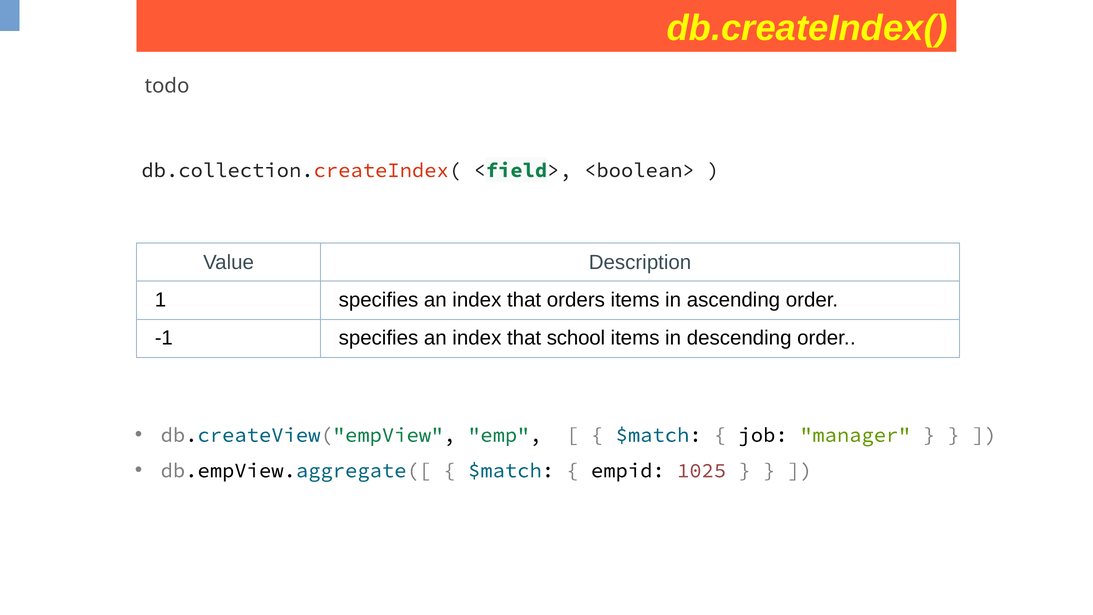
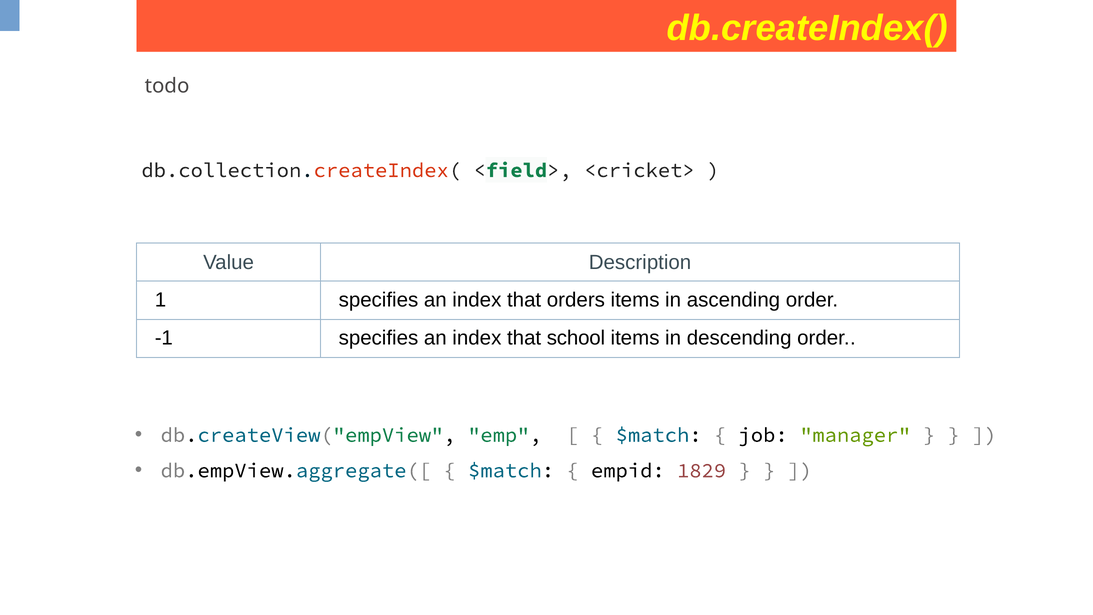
<boolean>: <boolean> -> <cricket> (639, 170)
1025: 1025 -> 1829 (702, 470)
